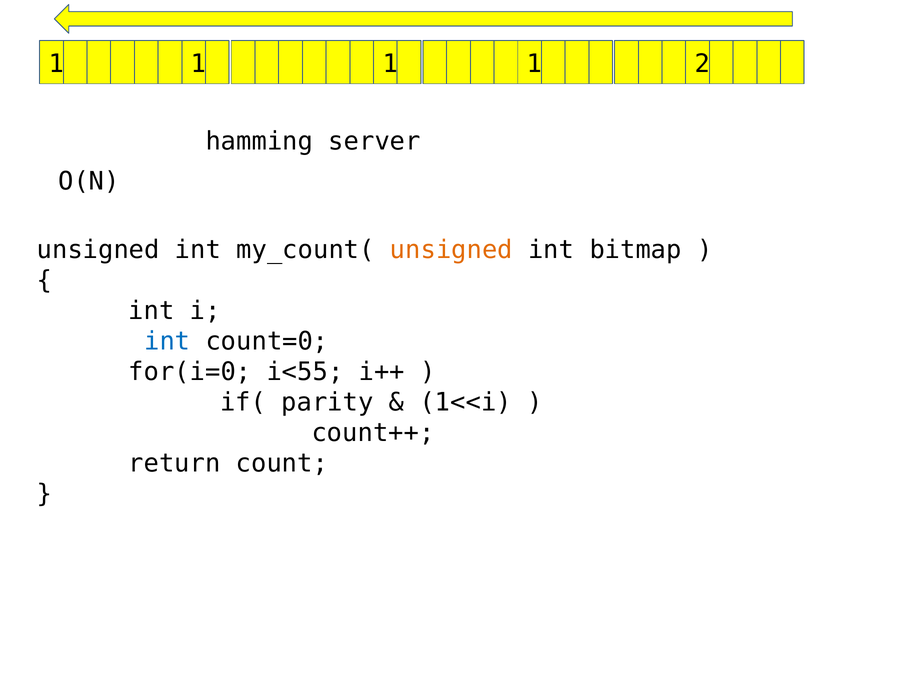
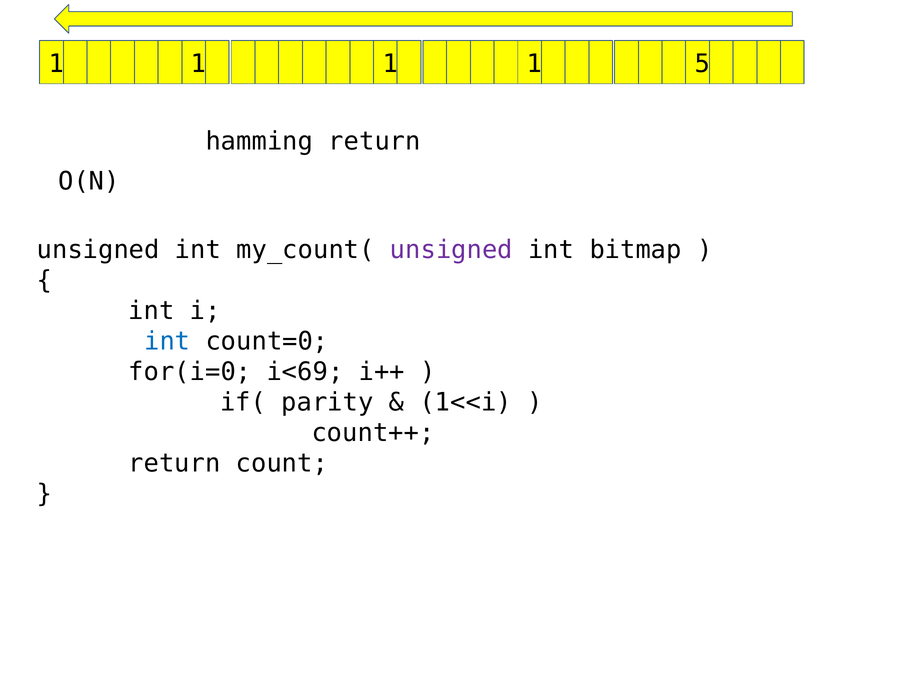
2: 2 -> 5 (702, 64)
hamming server: server -> return (375, 141)
unsigned colour: orange -> purple (451, 250)
i<55: i<55 -> i<69 (305, 372)
